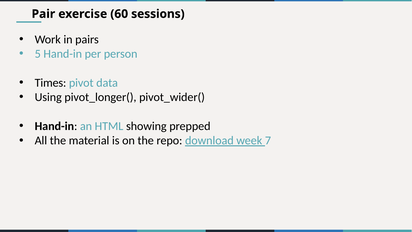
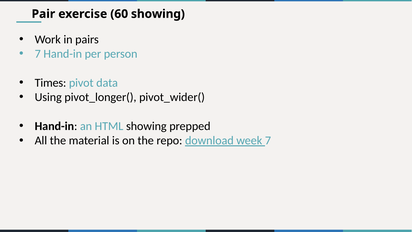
60 sessions: sessions -> showing (158, 14)
5: 5 -> 7 (38, 54)
